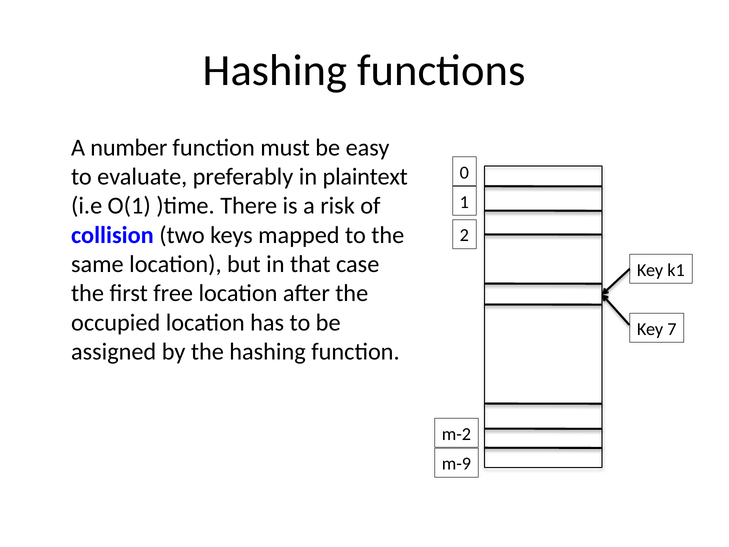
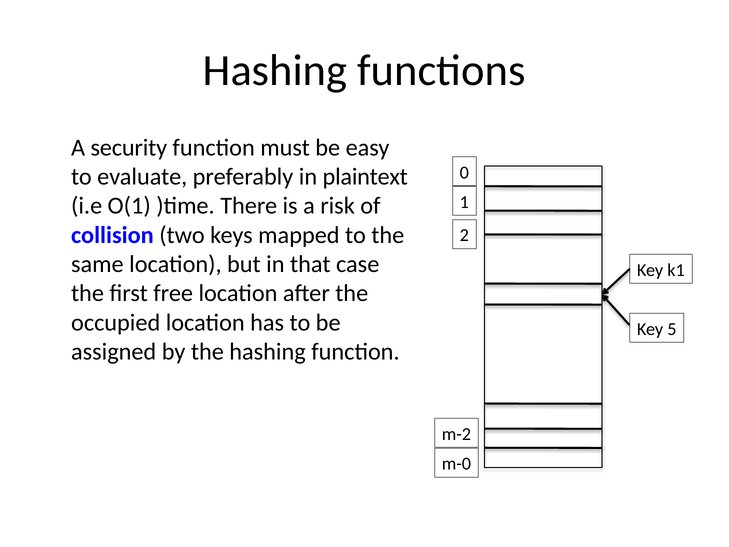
number: number -> security (129, 148)
7: 7 -> 5 (672, 329)
m-9: m-9 -> m-0 (456, 464)
